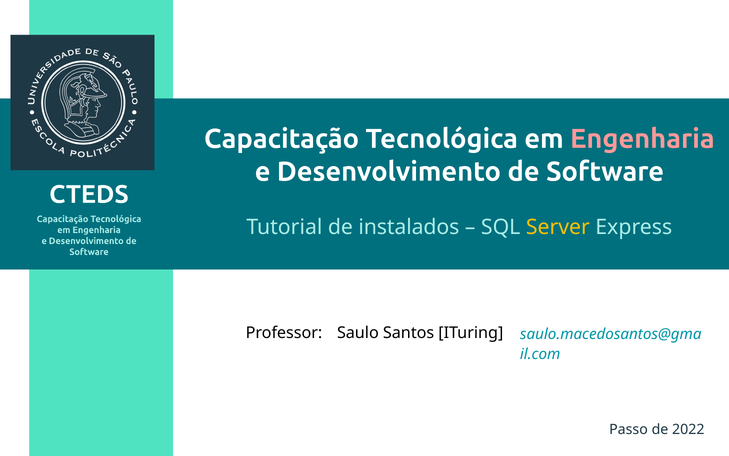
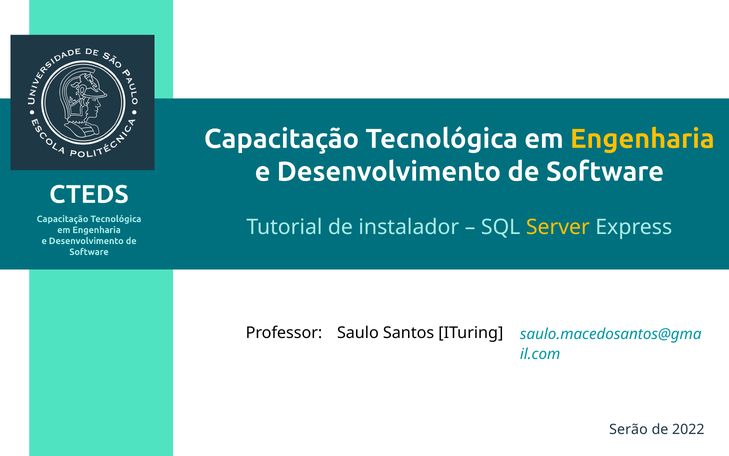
Engenharia colour: pink -> yellow (642, 139)
instalados: instalados -> instalador (409, 227)
Passo: Passo -> Serão (628, 429)
